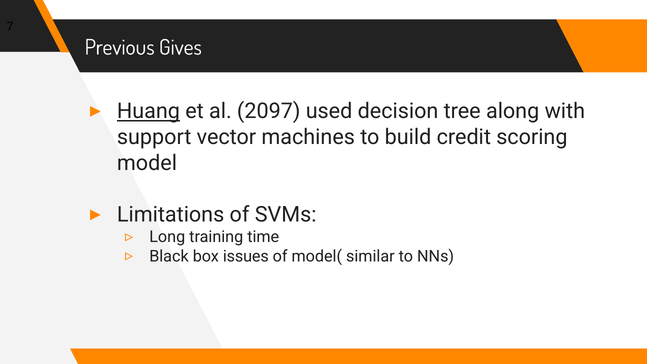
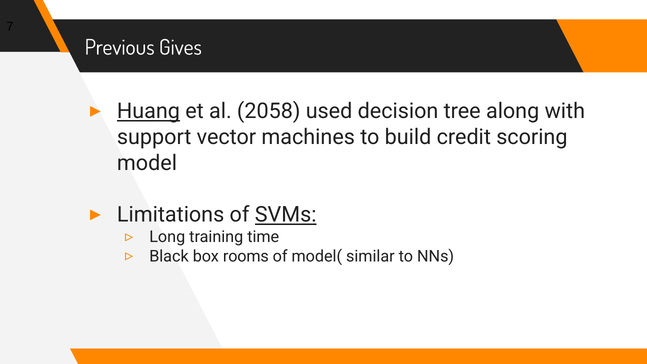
2097: 2097 -> 2058 (269, 111)
SVMs underline: none -> present (286, 215)
issues: issues -> rooms (246, 257)
